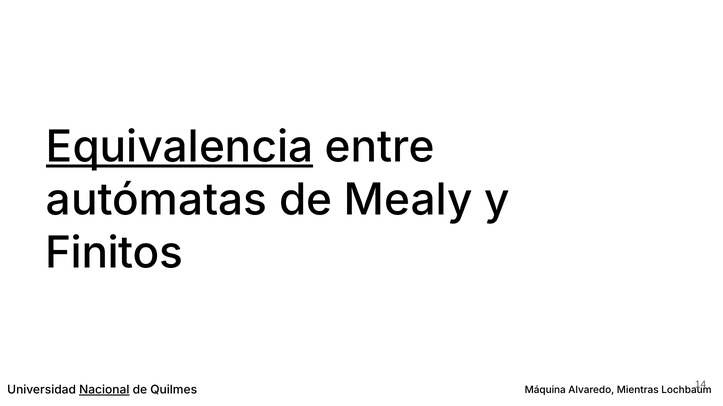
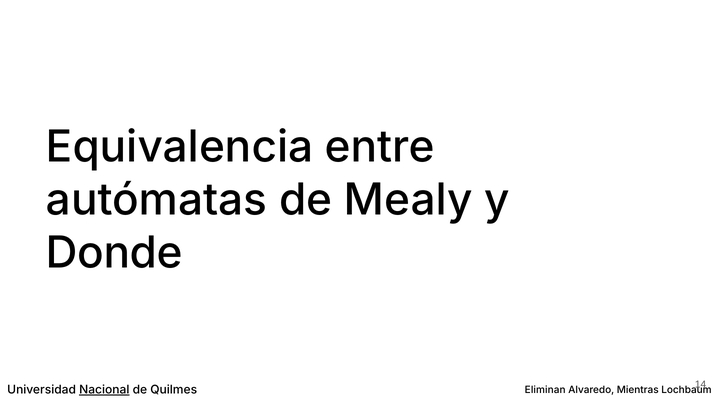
Equivalencia underline: present -> none (180, 147)
Finitos: Finitos -> Donde (114, 253)
Máquina: Máquina -> Eliminan (545, 391)
